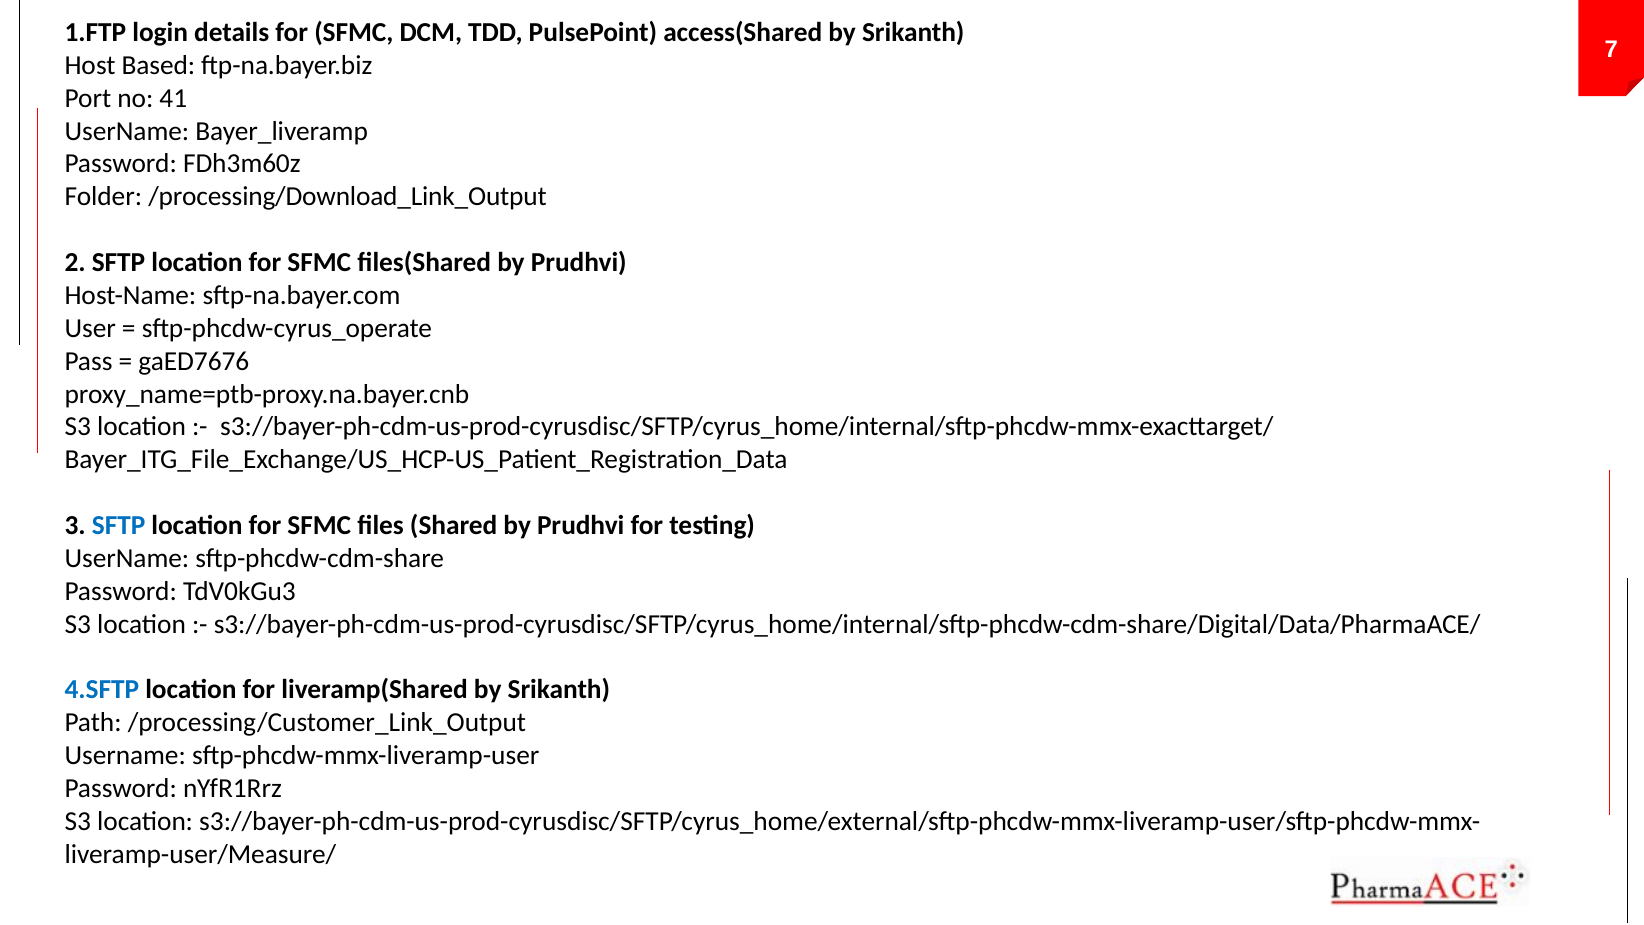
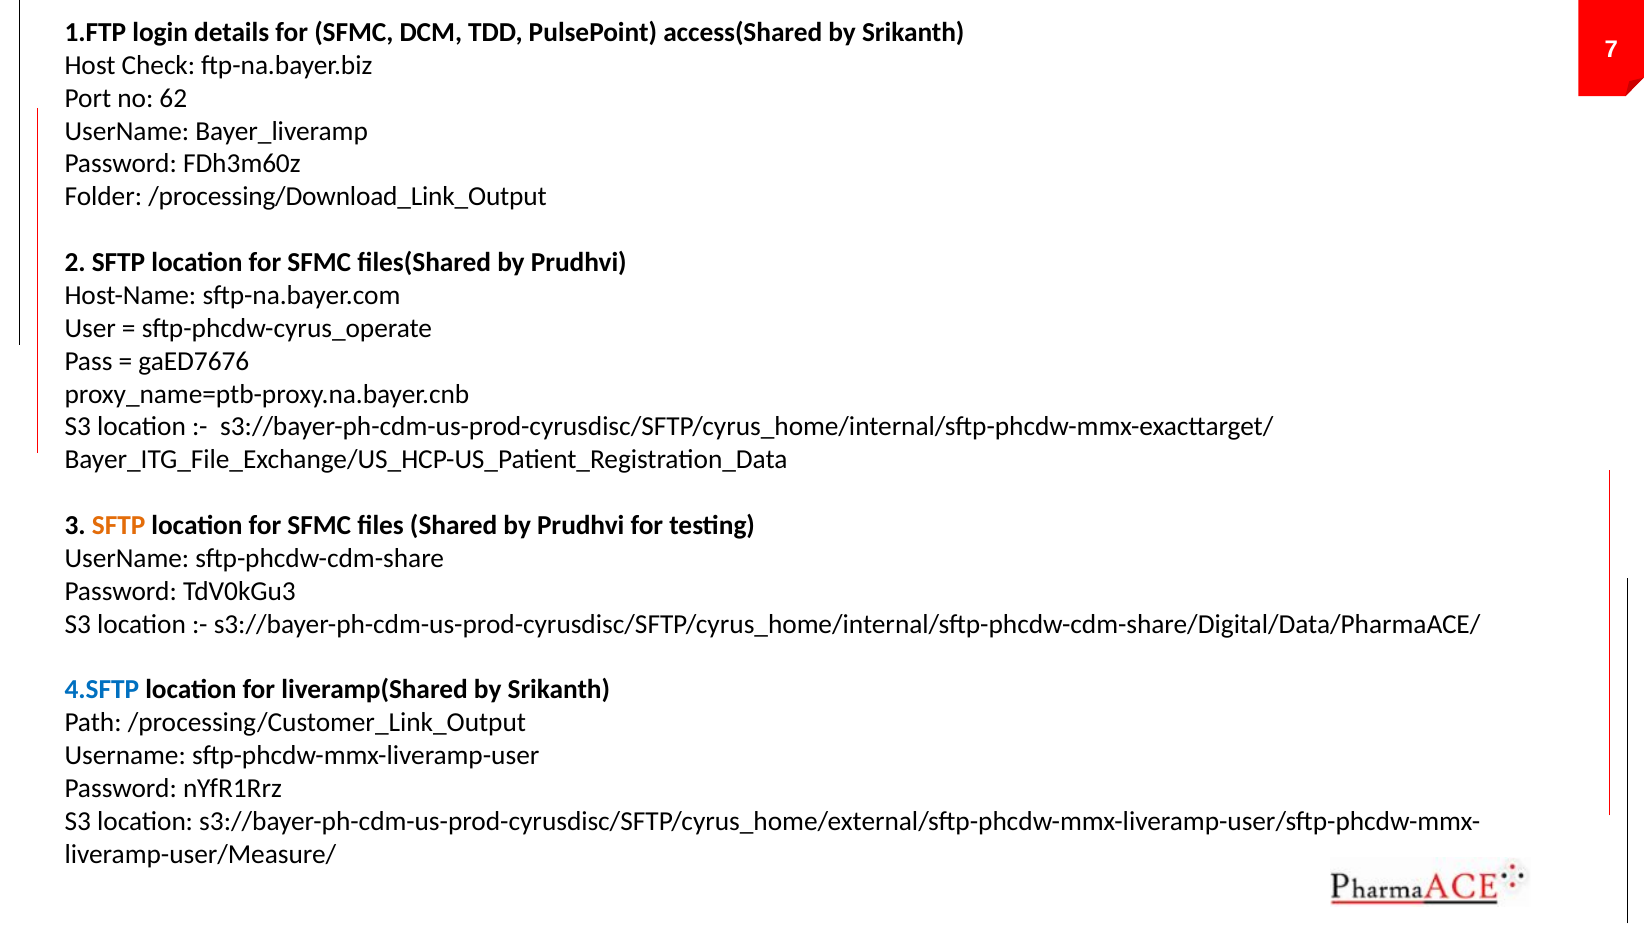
Based: Based -> Check (158, 65)
41: 41 -> 62 (173, 98)
SFTP colour: blue -> orange (119, 525)
